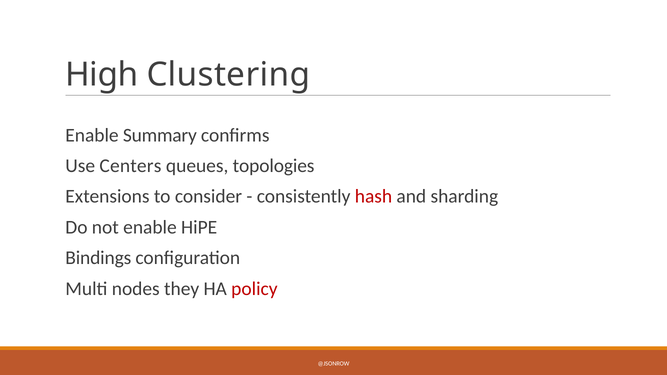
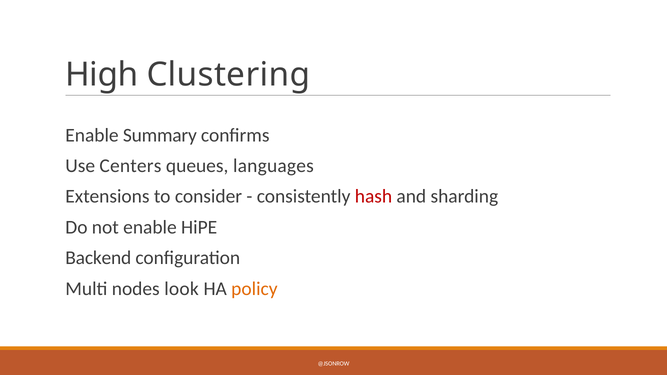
topologies: topologies -> languages (273, 166)
Bindings: Bindings -> Backend (98, 258)
they: they -> look (182, 289)
policy colour: red -> orange (254, 289)
